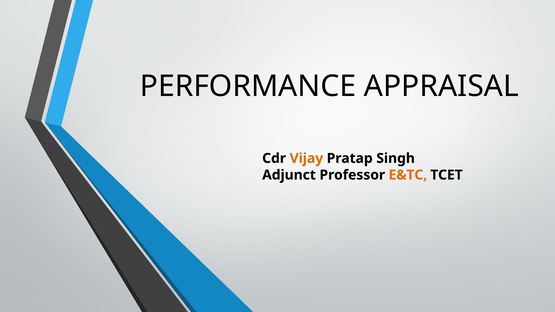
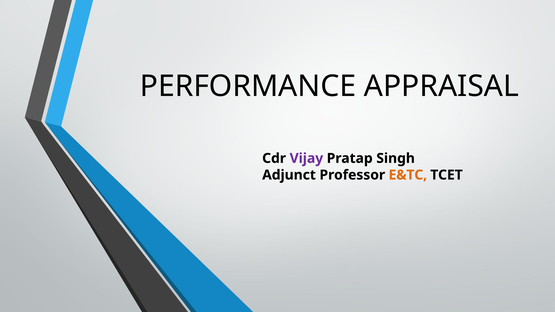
Vijay colour: orange -> purple (306, 158)
